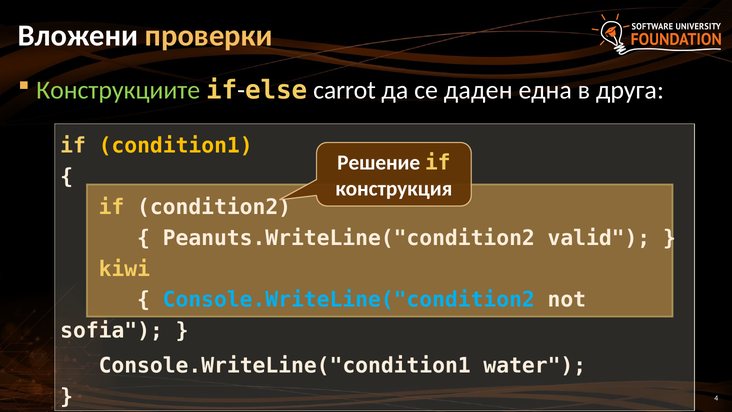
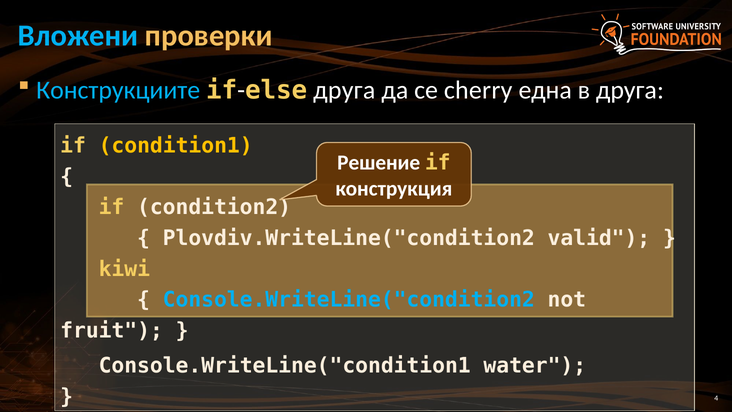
Вложени colour: white -> light blue (78, 36)
Конструкциите colour: light green -> light blue (118, 90)
if-else carrot: carrot -> друга (344, 90)
даден: даден -> cherry (478, 90)
Peanuts.WriteLine("condition2: Peanuts.WriteLine("condition2 -> Plovdiv.WriteLine("condition2 (349, 238)
sofia: sofia -> fruit (112, 330)
